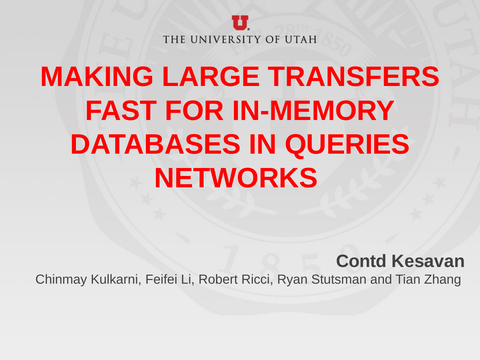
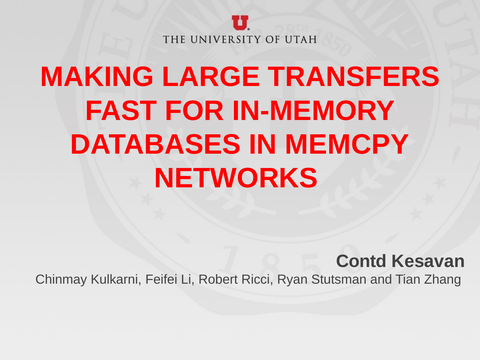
QUERIES: QUERIES -> MEMCPY (347, 144)
